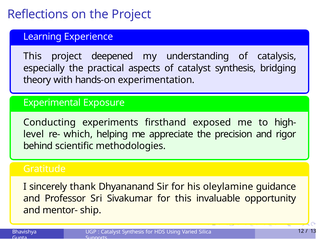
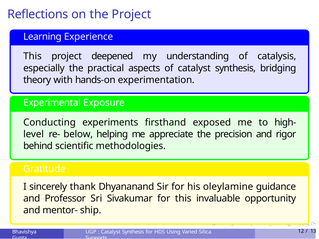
which: which -> below (78, 134)
